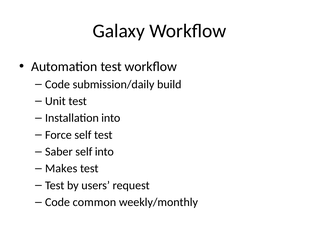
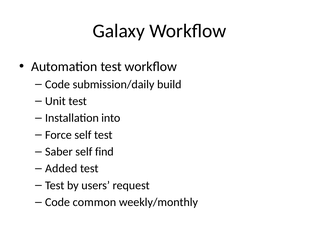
self into: into -> find (104, 152)
Makes: Makes -> Added (61, 169)
